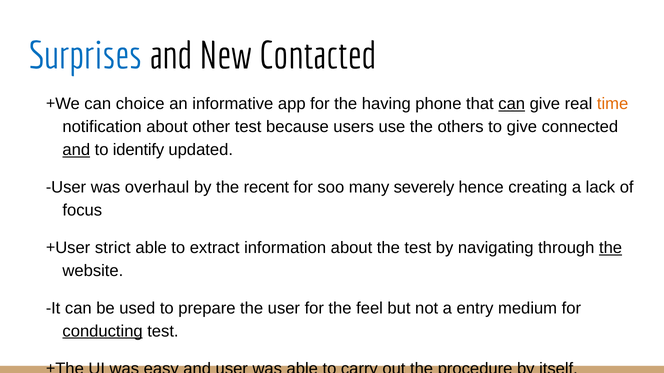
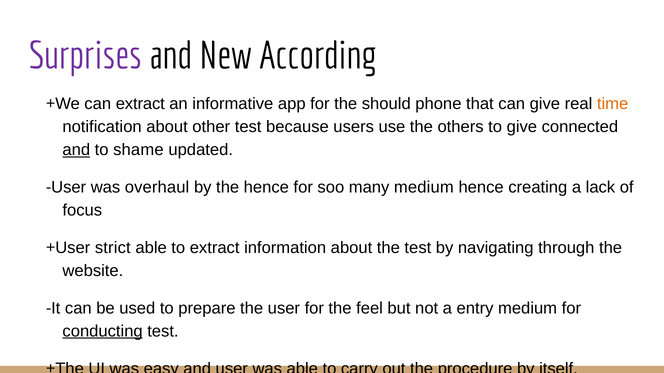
Surprises colour: blue -> purple (86, 56)
Contacted: Contacted -> According (318, 56)
can choice: choice -> extract (140, 104)
having: having -> should (386, 104)
can underline: present -> none (512, 104)
identify: identify -> shame (138, 150)
the recent: recent -> hence (266, 188)
many severely: severely -> medium (424, 188)
the underline: present -> none (611, 248)
